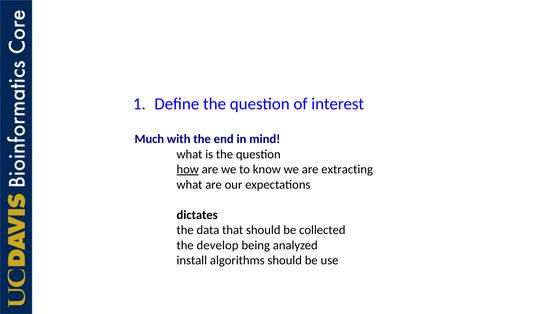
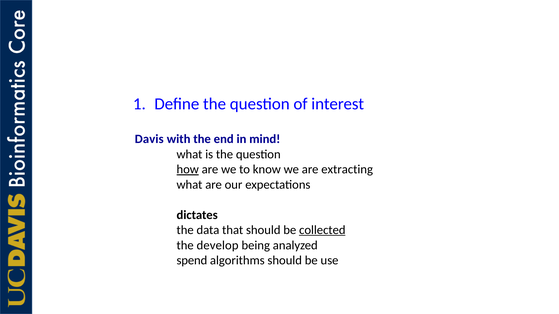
Much: Much -> Davis (149, 139)
collected underline: none -> present (322, 230)
install: install -> spend (192, 261)
